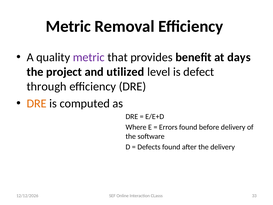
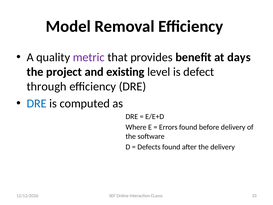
Metric: Metric -> Model (68, 26)
utilized: utilized -> existing (125, 72)
DRE colour: orange -> blue (37, 103)
